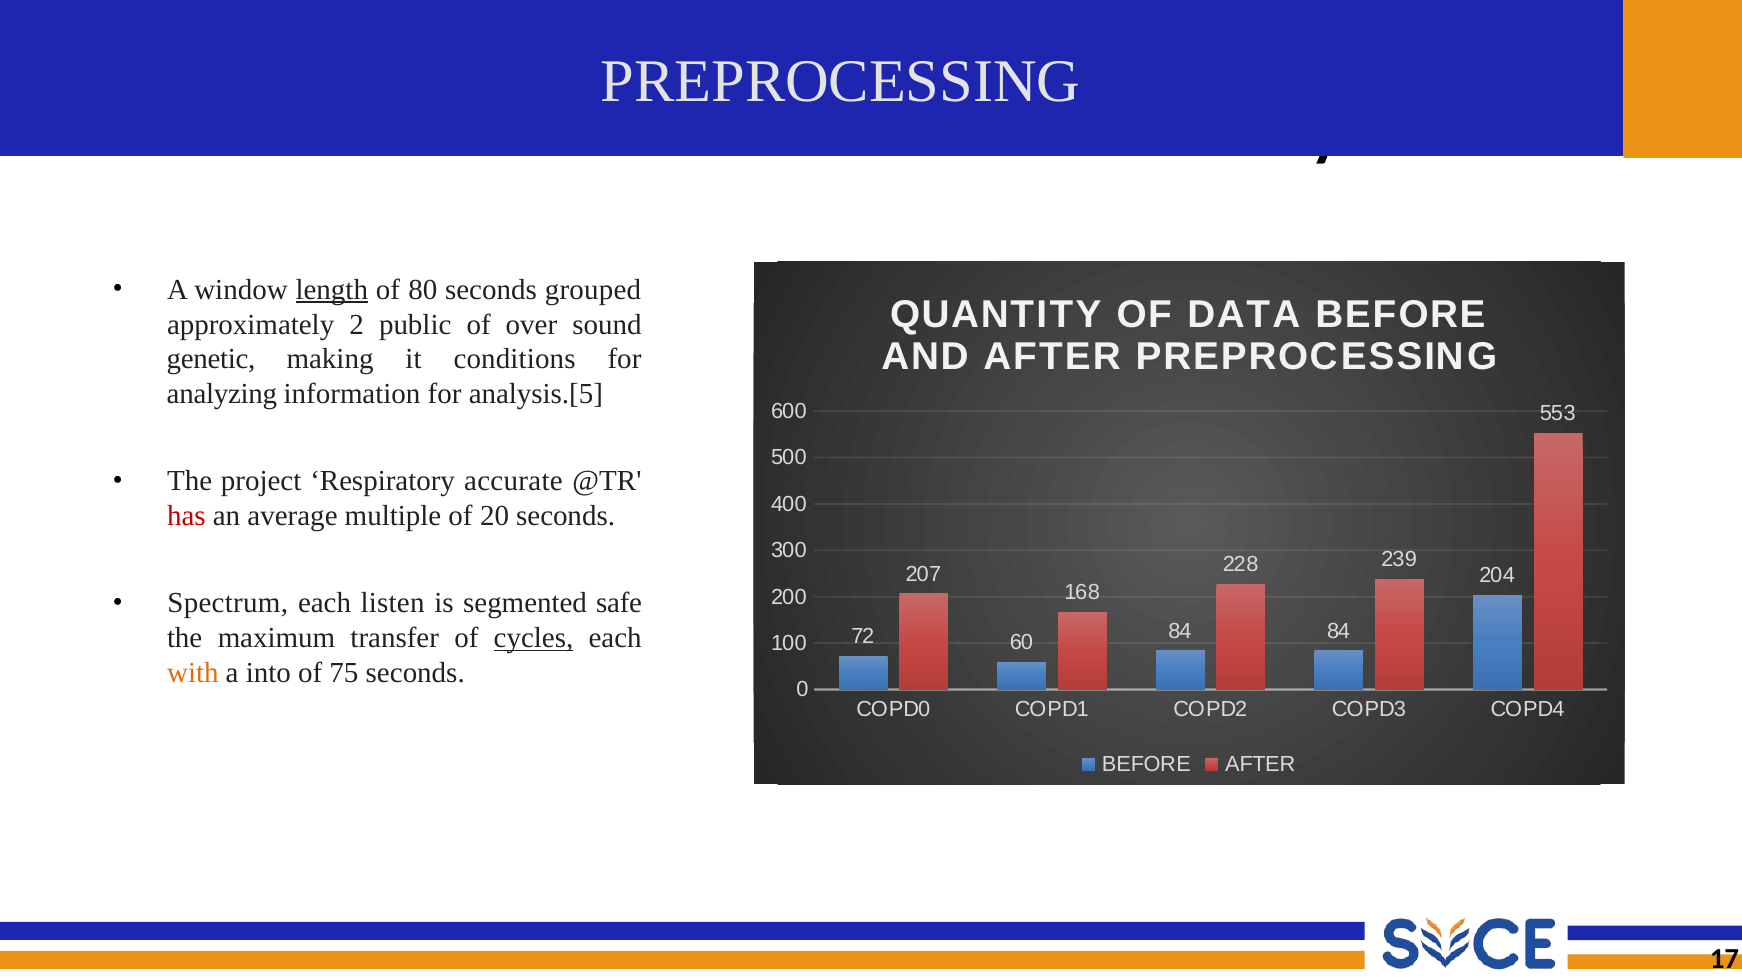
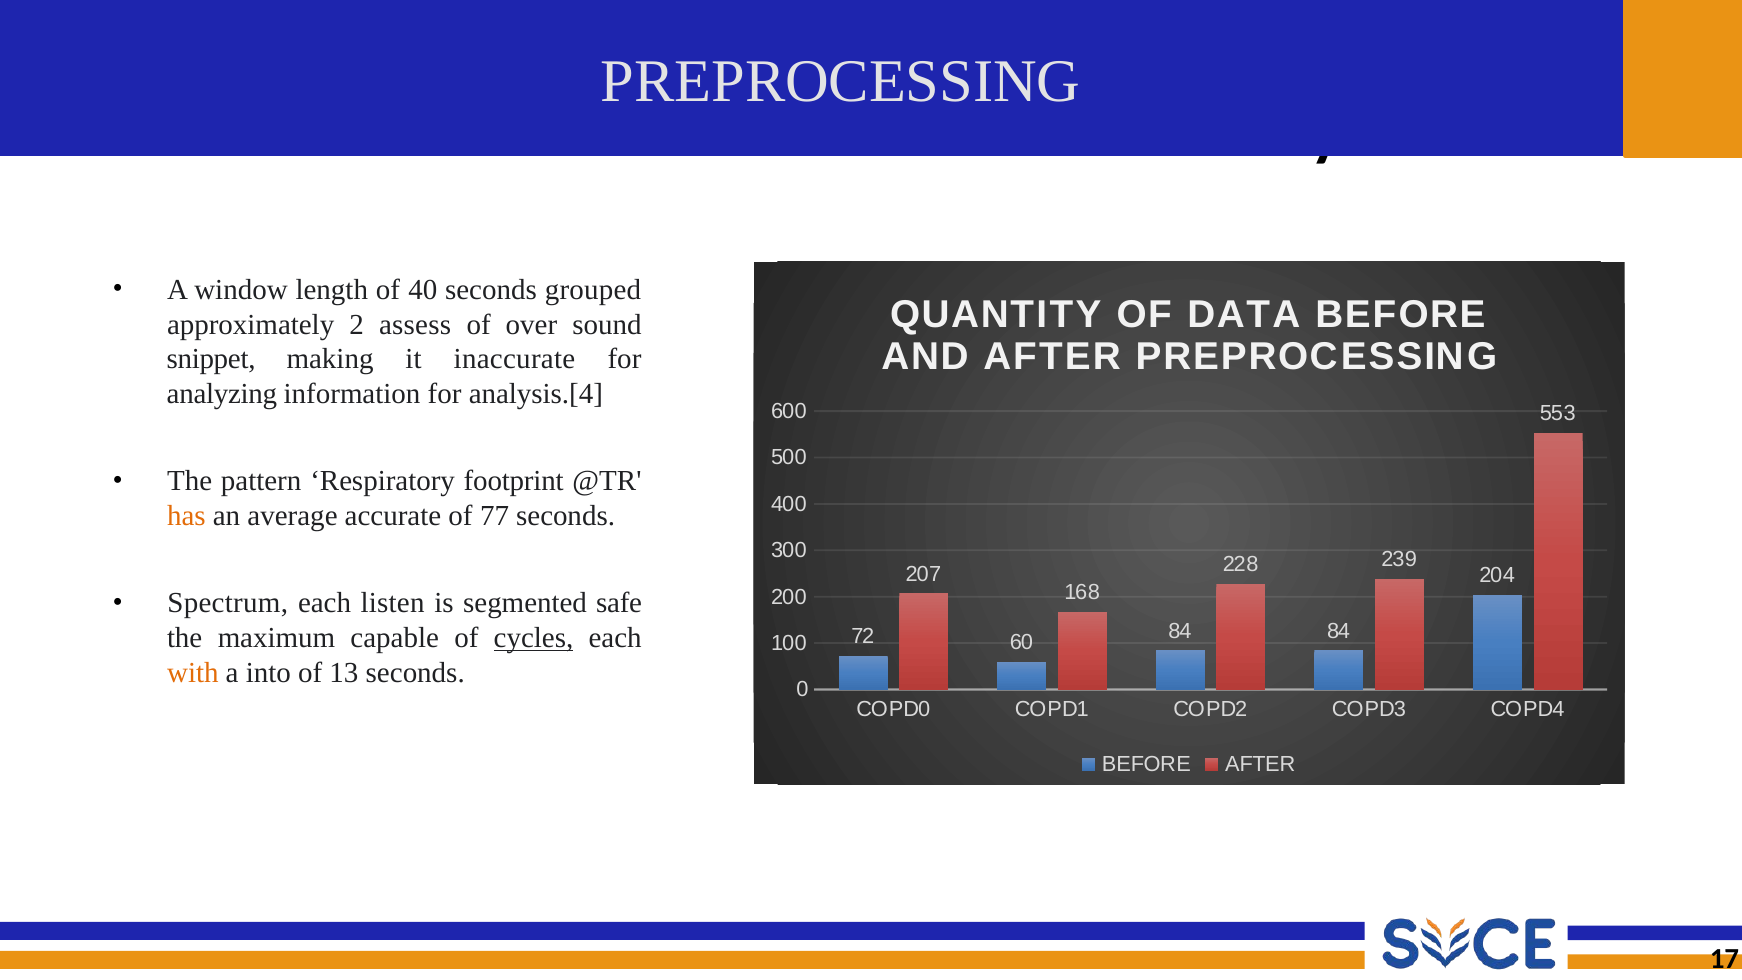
length underline: present -> none (332, 290)
80: 80 -> 40 (423, 290)
public: public -> assess (415, 324)
genetic: genetic -> snippet (211, 359)
conditions: conditions -> inaccurate (515, 359)
analysis.[5: analysis.[5 -> analysis.[4 (536, 394)
project: project -> pattern (261, 481)
accurate: accurate -> footprint (514, 481)
has colour: red -> orange (186, 516)
multiple: multiple -> accurate (393, 516)
20: 20 -> 77 (495, 516)
transfer: transfer -> capable (395, 638)
75: 75 -> 13 (344, 673)
